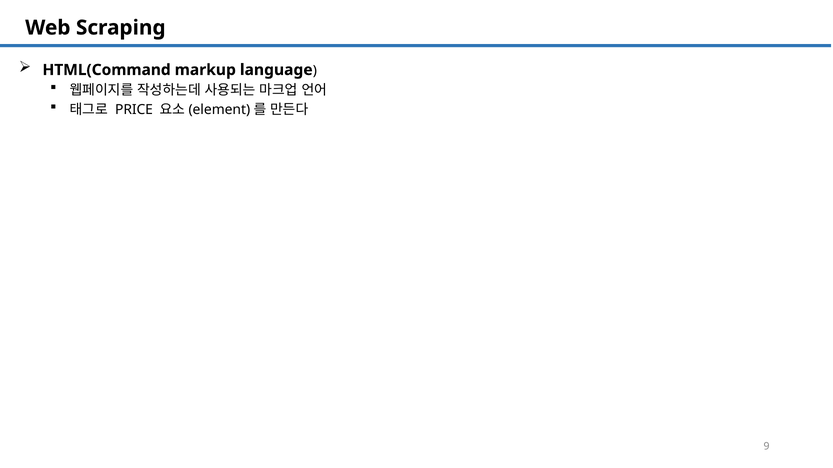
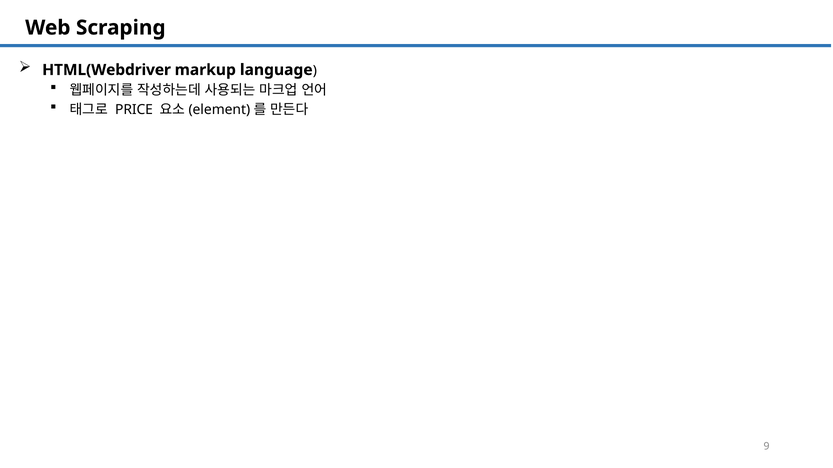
HTML(Command: HTML(Command -> HTML(Webdriver (107, 70)
